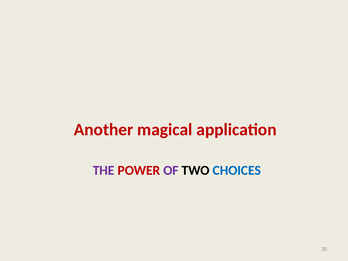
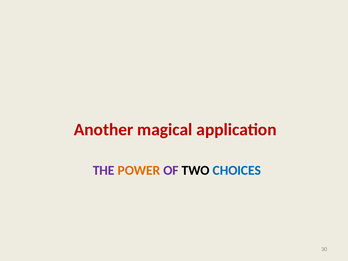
POWER colour: red -> orange (139, 170)
